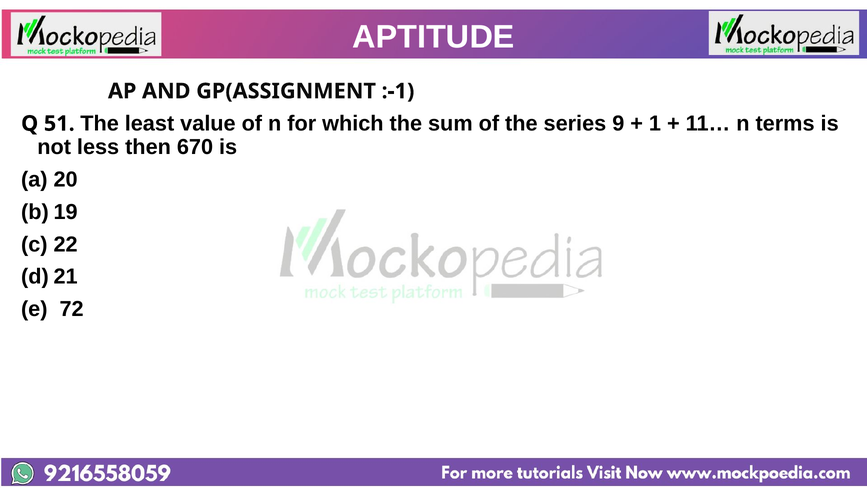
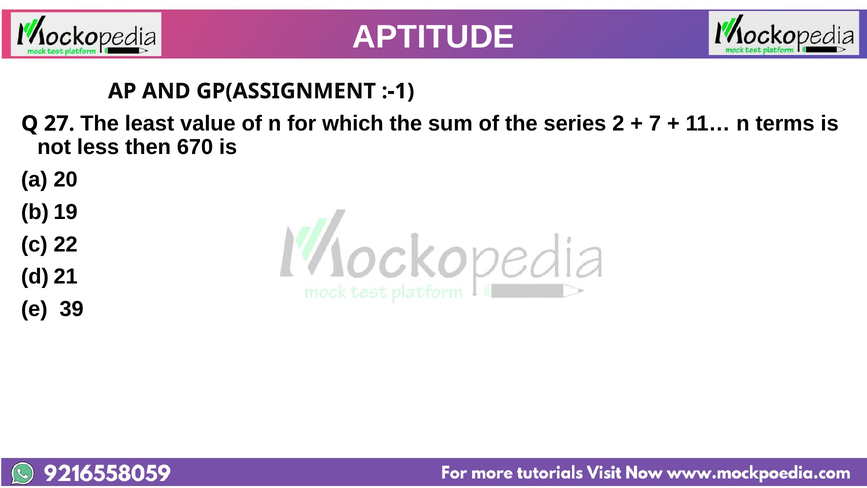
51: 51 -> 27 (59, 124)
9: 9 -> 2 (618, 124)
1: 1 -> 7 (655, 124)
72: 72 -> 39 (72, 309)
